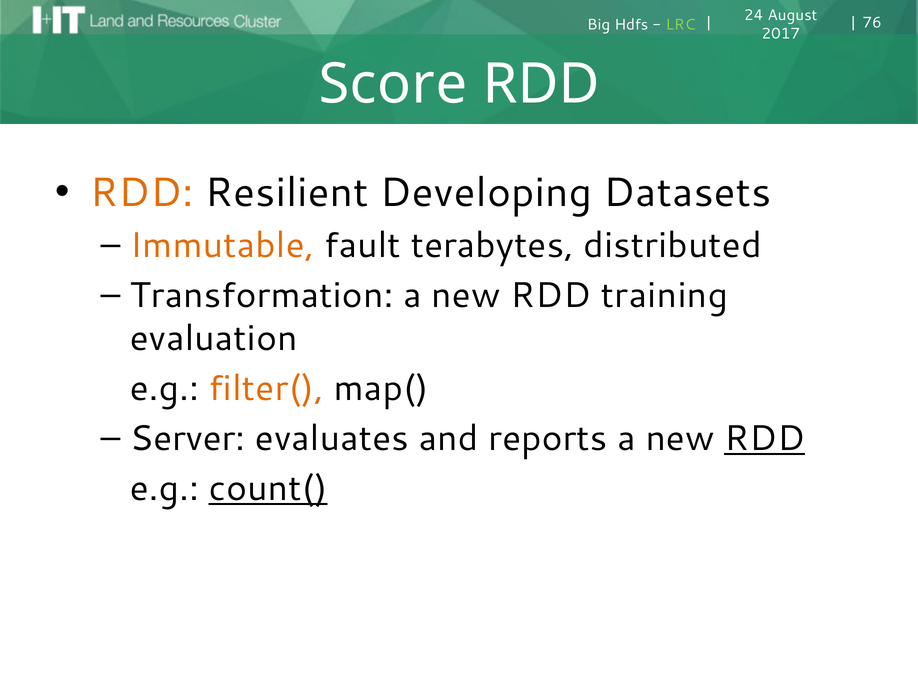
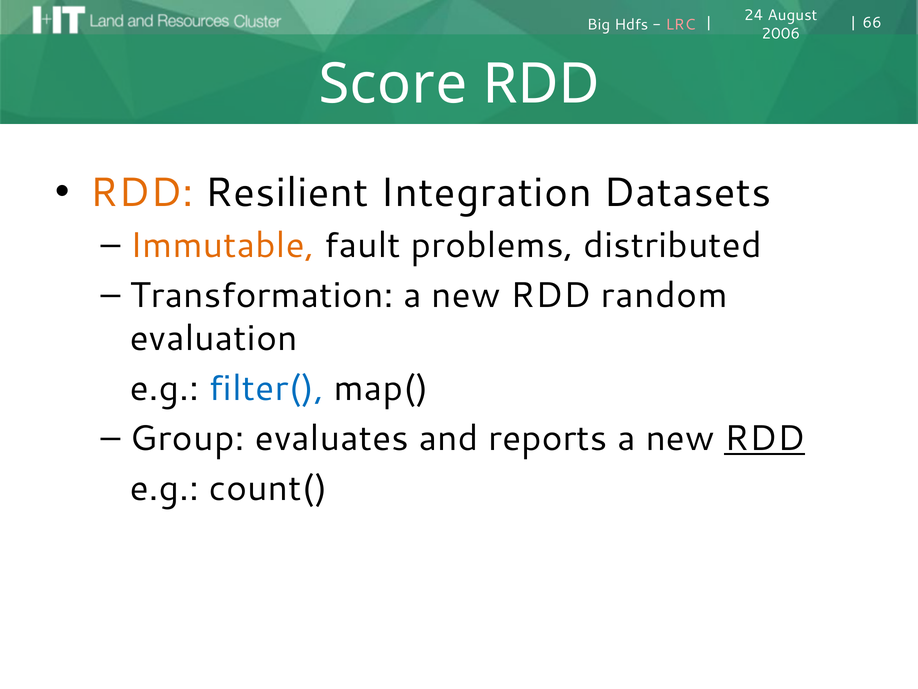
76: 76 -> 66 (872, 22)
LRC colour: light green -> pink (680, 25)
2017: 2017 -> 2006 (781, 34)
Developing: Developing -> Integration (486, 193)
terabytes: terabytes -> problems (492, 245)
training: training -> random (664, 295)
filter( colour: orange -> blue (266, 388)
Server: Server -> Group (187, 438)
count( underline: present -> none (268, 488)
